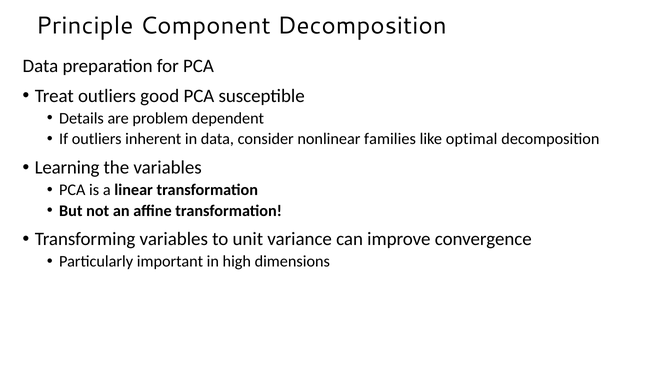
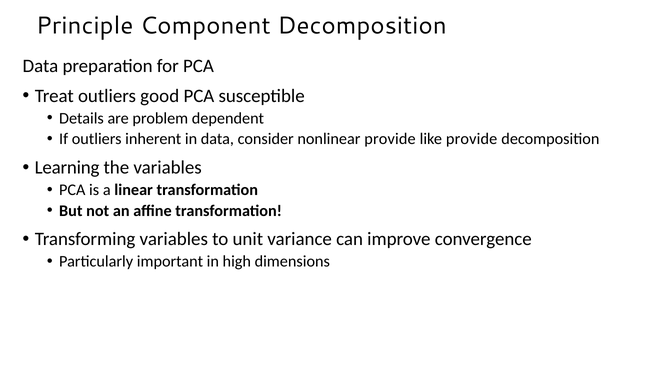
nonlinear families: families -> provide (390, 139)
like optimal: optimal -> provide (472, 139)
